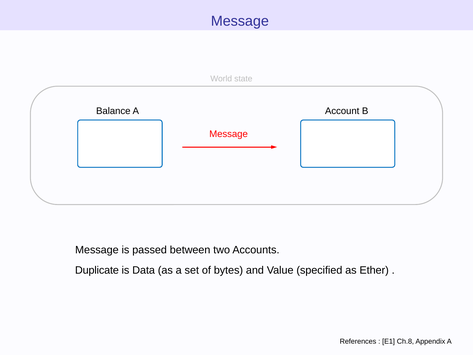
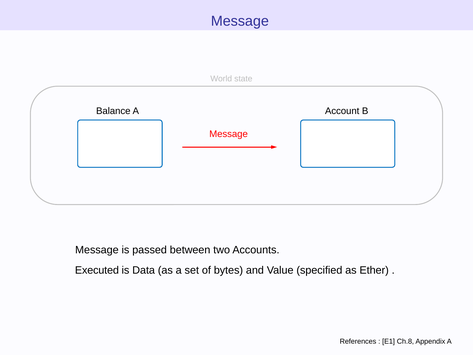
Duplicate: Duplicate -> Executed (97, 270)
